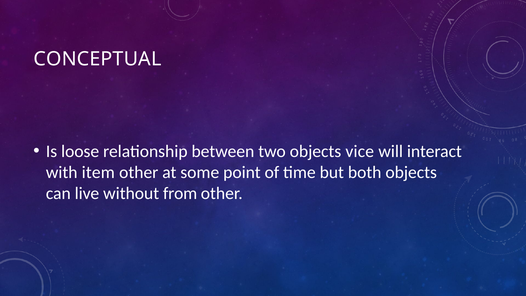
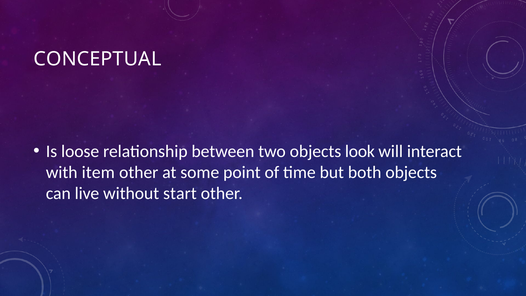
vice: vice -> look (360, 151)
from: from -> start (180, 193)
